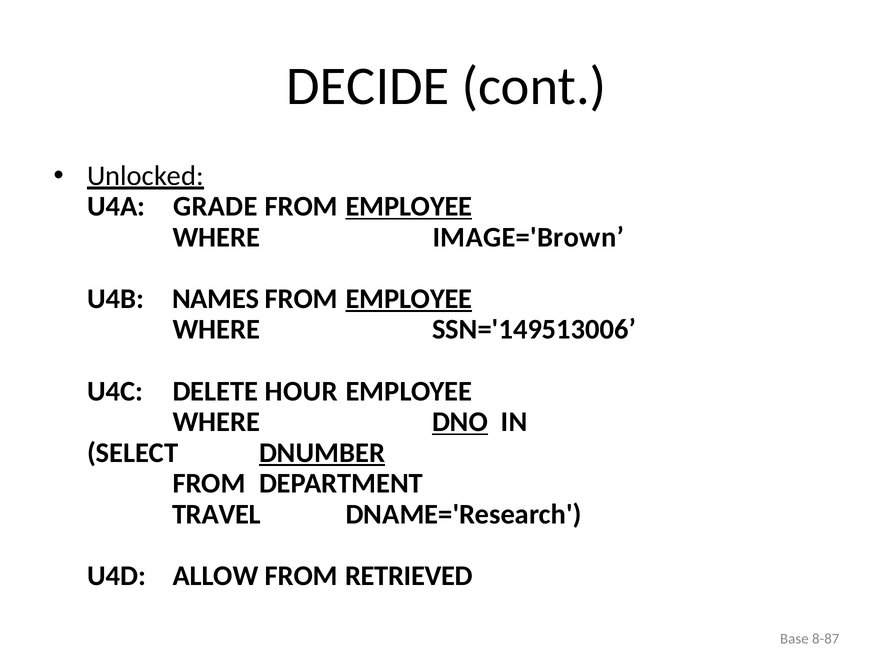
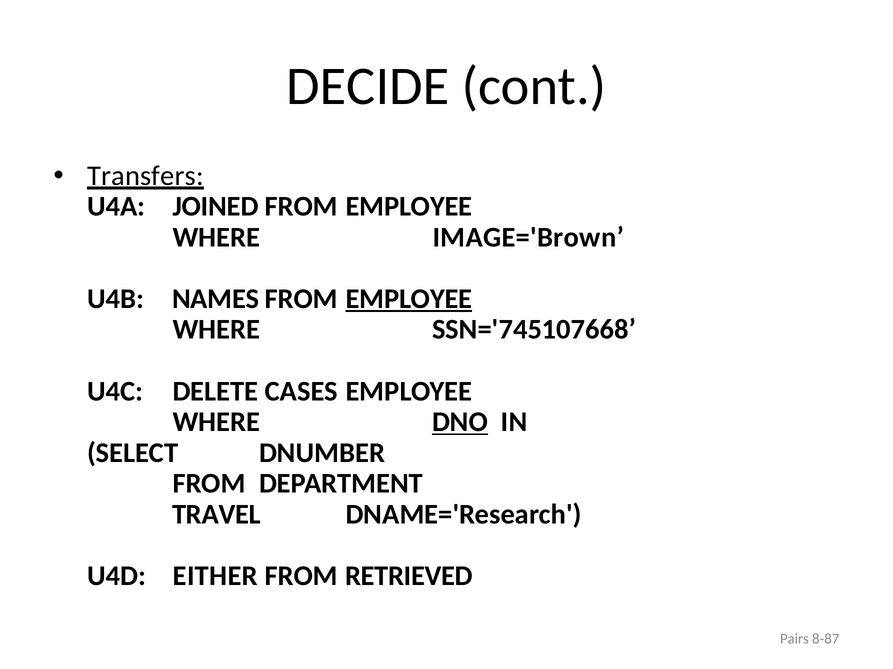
Unlocked: Unlocked -> Transfers (145, 176)
GRADE: GRADE -> JOINED (216, 207)
EMPLOYEE underline: present -> none (409, 207)
SSN='149513006: SSN='149513006 -> SSN='745107668 (534, 330)
HOUR: HOUR -> CASES (301, 392)
DNUMBER underline: present -> none (322, 453)
ALLOW: ALLOW -> EITHER (215, 576)
Base: Base -> Pairs (794, 639)
